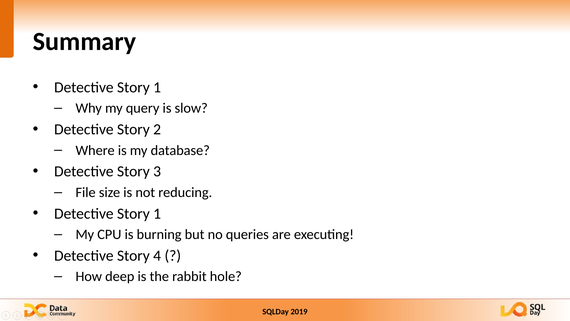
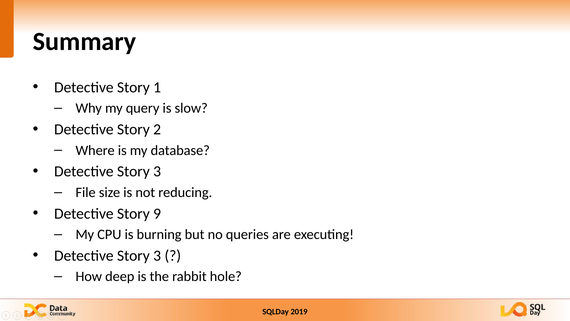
1: 1 -> 9 (157, 213)
4: 4 -> 3 (157, 255)
